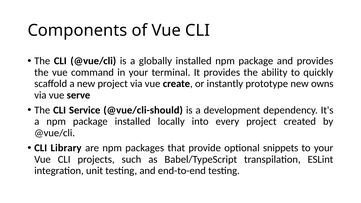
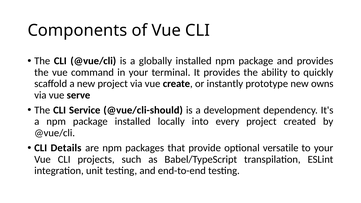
Library: Library -> Details (66, 148)
snippets: snippets -> versatile (281, 148)
